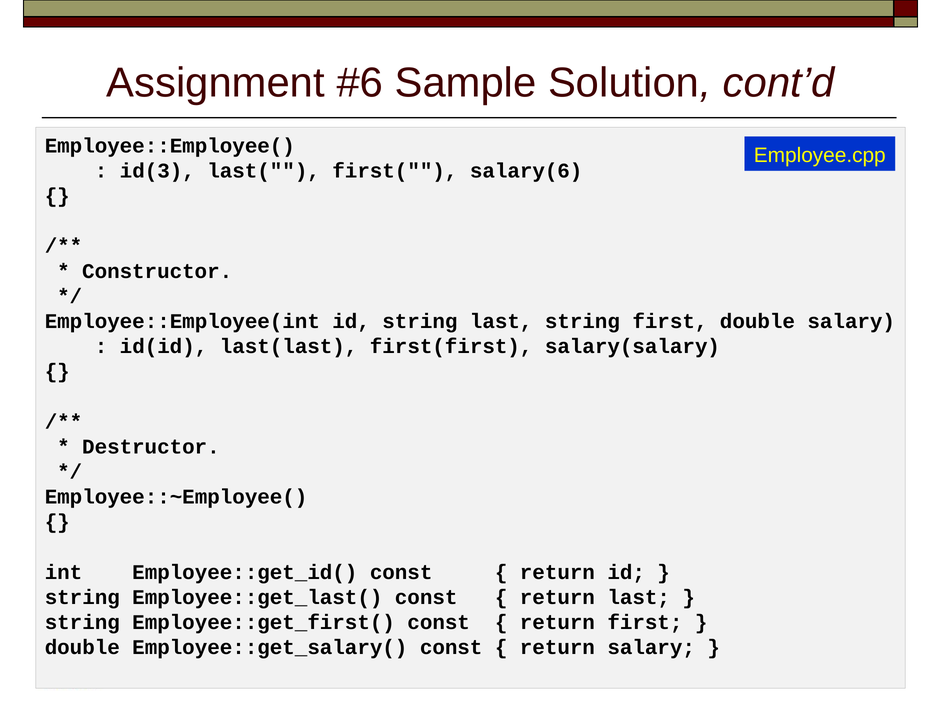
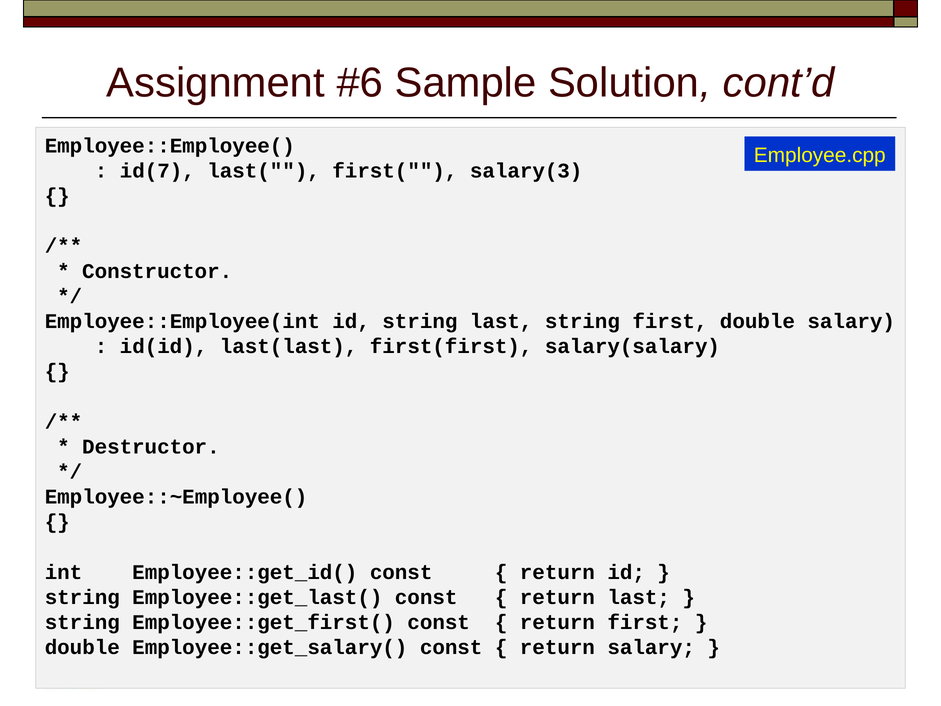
id(3: id(3 -> id(7 (157, 171)
salary(6: salary(6 -> salary(3 (526, 171)
